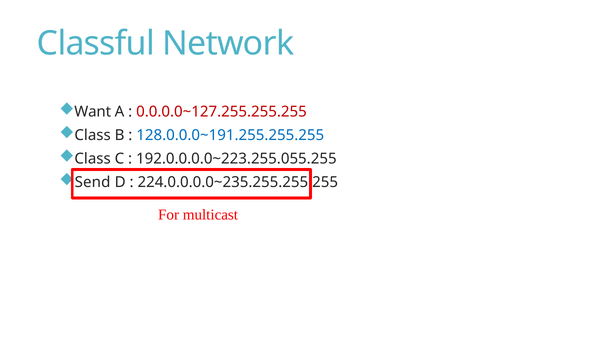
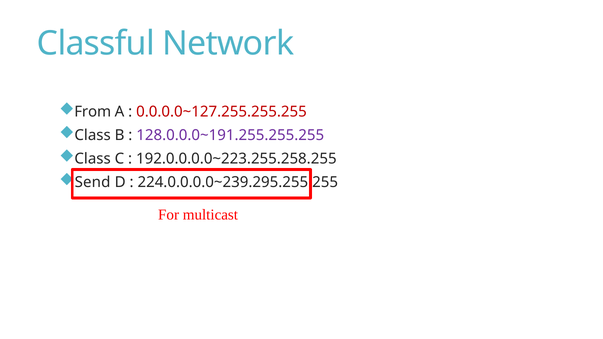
Want: Want -> From (93, 112)
128.0.0.0~191.255.255.255 colour: blue -> purple (230, 135)
192.0.0.0.0~223.255.055.255: 192.0.0.0.0~223.255.055.255 -> 192.0.0.0.0~223.255.258.255 (236, 159)
224.0.0.0.0~235.255.255.255: 224.0.0.0.0~235.255.255.255 -> 224.0.0.0.0~239.295.255.255 (238, 182)
